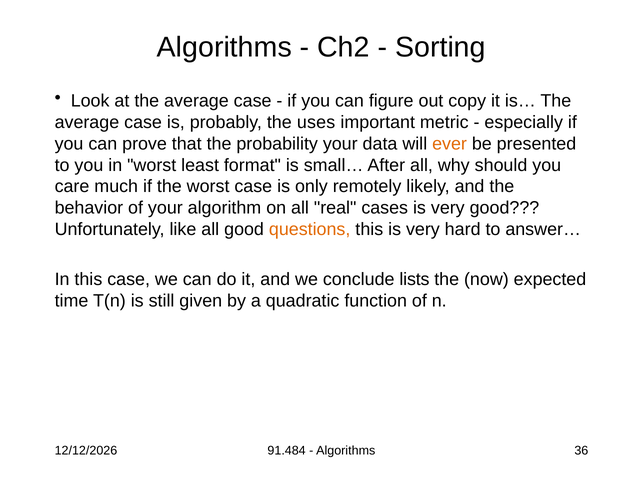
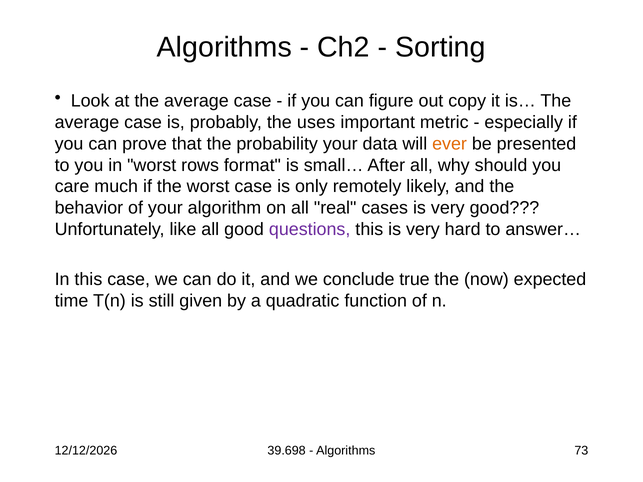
least: least -> rows (200, 165)
questions colour: orange -> purple (310, 230)
lists: lists -> true (414, 280)
91.484: 91.484 -> 39.698 (287, 451)
36: 36 -> 73 (581, 451)
